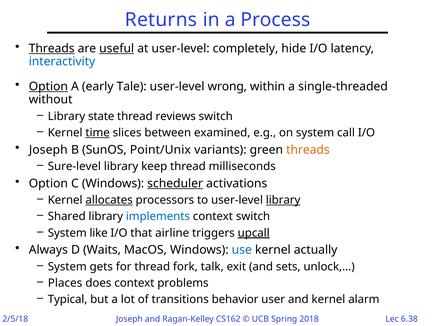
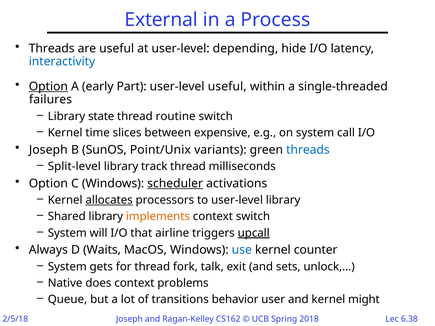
Returns: Returns -> External (161, 20)
Threads underline: present -> none (52, 48)
useful underline: present -> none (117, 48)
completely: completely -> depending (245, 48)
Tale: Tale -> Part (132, 87)
user-level wrong: wrong -> useful (227, 87)
without: without -> failures (51, 100)
reviews: reviews -> routine (176, 116)
time underline: present -> none (98, 133)
examined: examined -> expensive (222, 133)
threads colour: orange -> blue (308, 150)
Sure-level: Sure-level -> Split-level (74, 167)
keep: keep -> track (154, 167)
library underline: present -> none (283, 200)
implements colour: blue -> orange (158, 217)
like: like -> will (99, 233)
actually: actually -> counter (316, 250)
Places: Places -> Native (65, 283)
Typical: Typical -> Queue (67, 300)
alarm: alarm -> might (364, 300)
